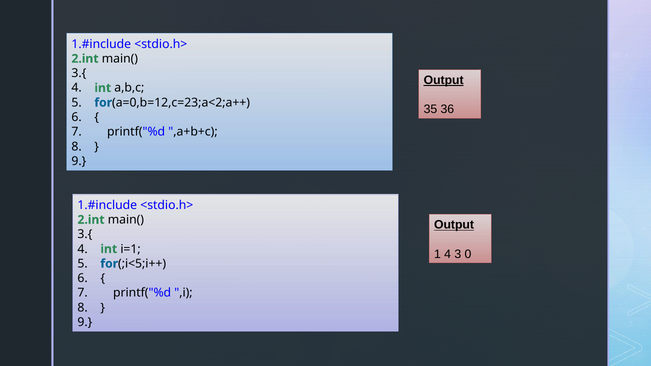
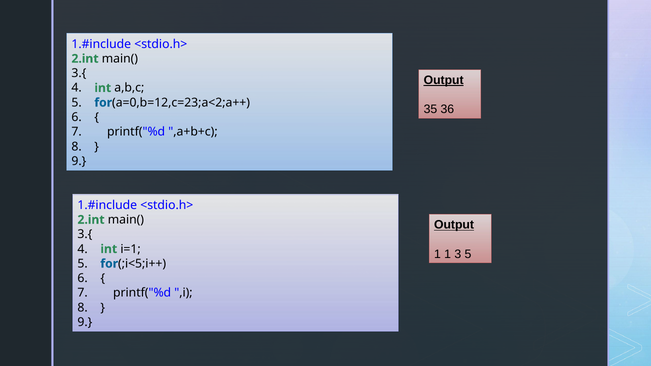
1 4: 4 -> 1 (448, 254)
3 0: 0 -> 5 (468, 254)
